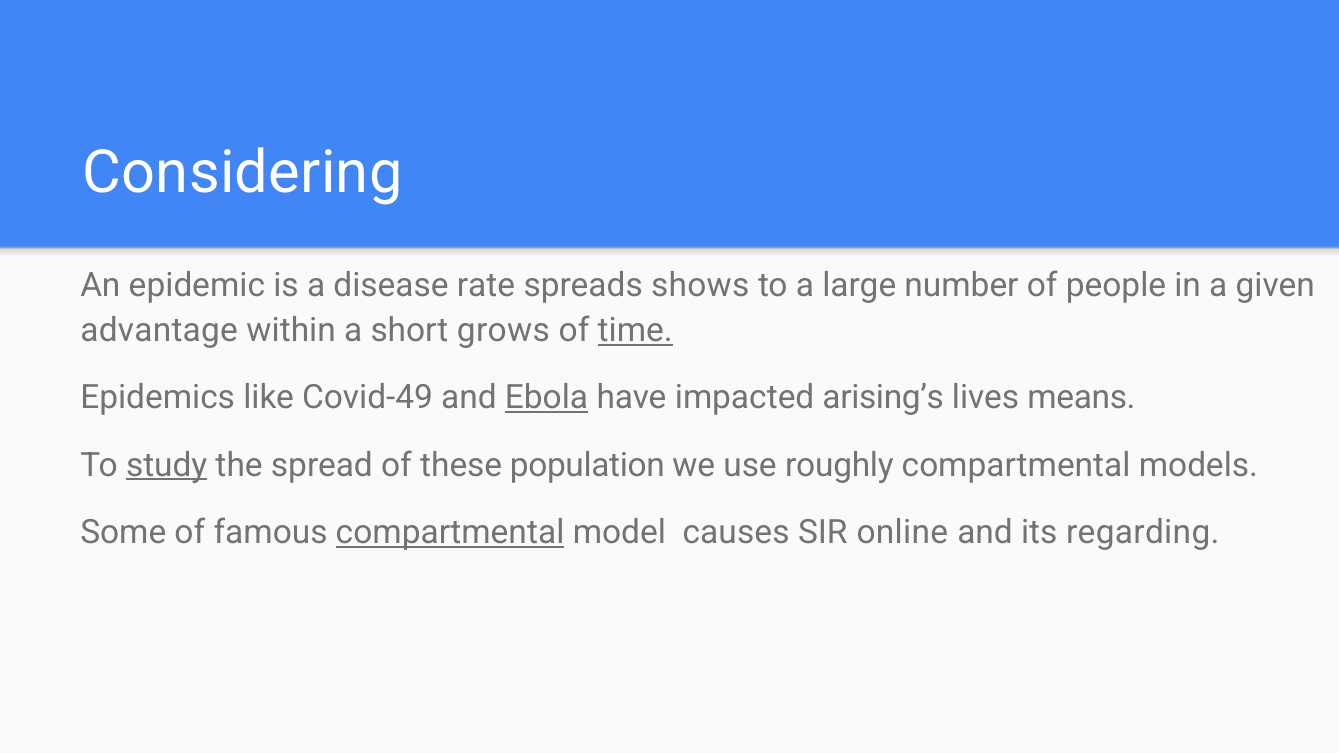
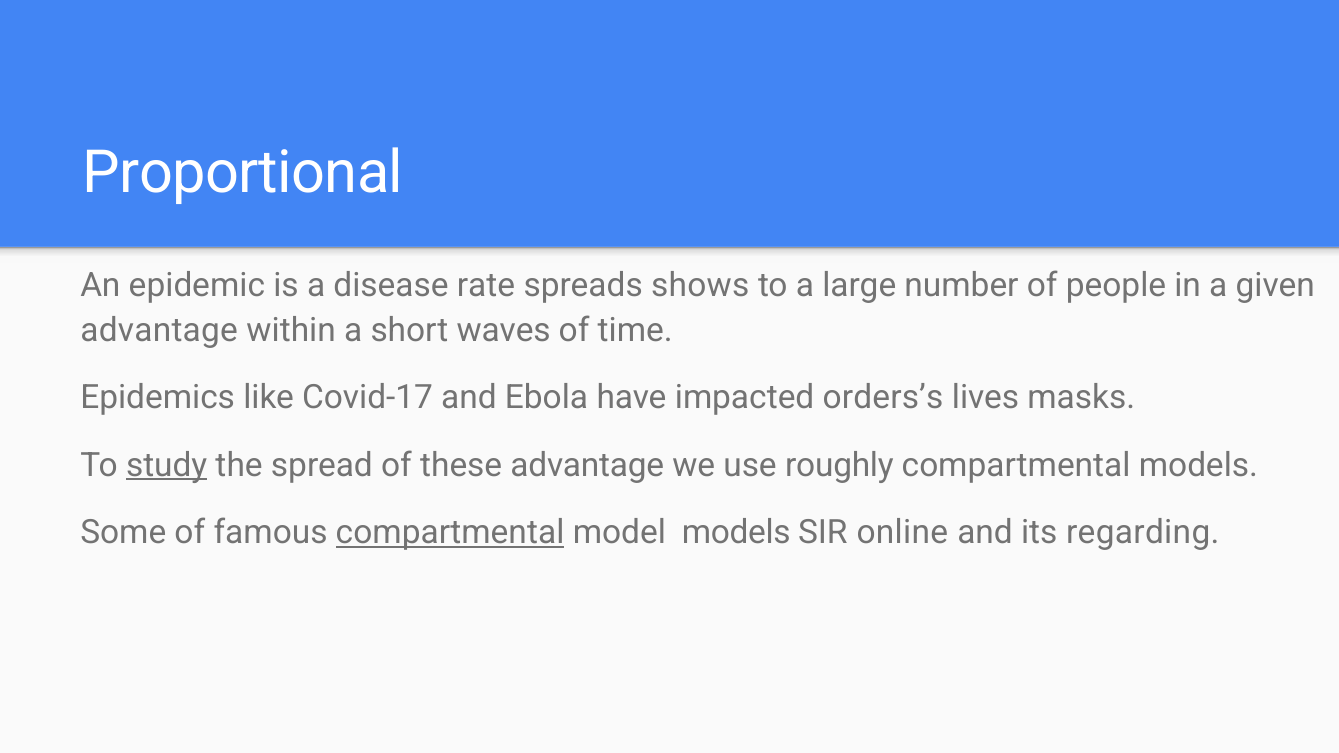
Considering: Considering -> Proportional (243, 173)
grows: grows -> waves (504, 330)
time underline: present -> none (635, 330)
Covid-49: Covid-49 -> Covid-17 (368, 398)
Ebola underline: present -> none (547, 398)
arising’s: arising’s -> orders’s (883, 398)
means: means -> masks (1081, 398)
these population: population -> advantage (587, 465)
model causes: causes -> models (736, 533)
